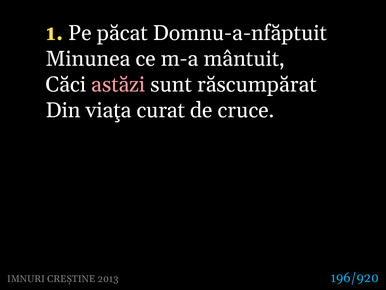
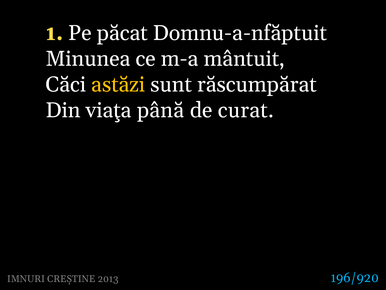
astăzi colour: pink -> yellow (118, 84)
curat: curat -> până (161, 110)
cruce: cruce -> curat (246, 110)
